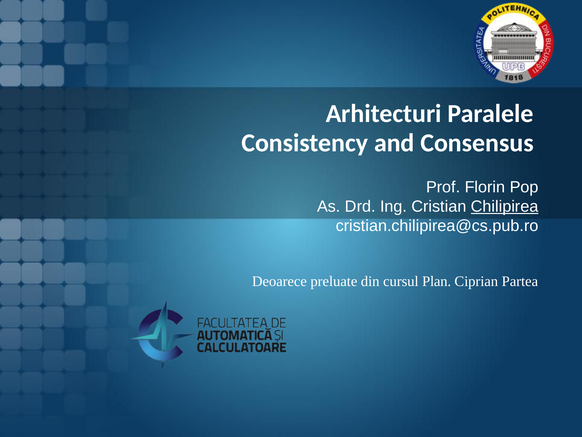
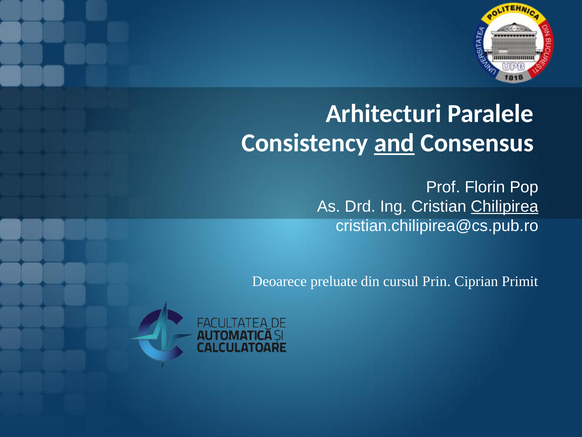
and underline: none -> present (394, 143)
Plan: Plan -> Prin (436, 281)
Partea: Partea -> Primit (520, 281)
